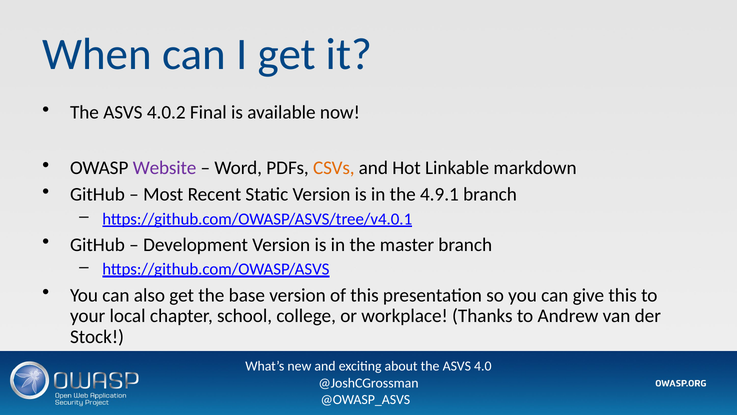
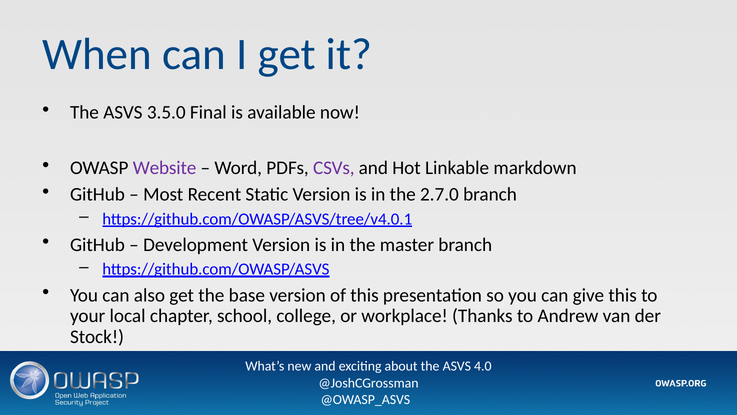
4.0.2: 4.0.2 -> 3.5.0 (166, 112)
CSVs colour: orange -> purple (334, 168)
4.9.1: 4.9.1 -> 2.7.0 (439, 194)
